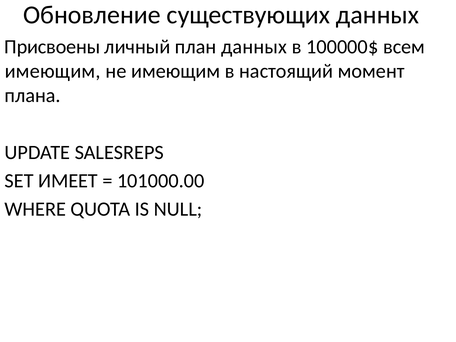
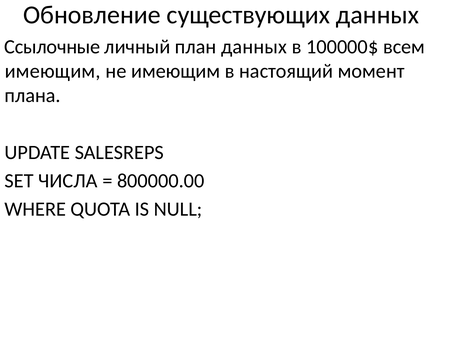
Присвоены: Присвоены -> Ссылочные (52, 47)
ИМЕЕТ: ИМЕЕТ -> ЧИСЛА (68, 181)
101000.00: 101000.00 -> 800000.00 (161, 181)
